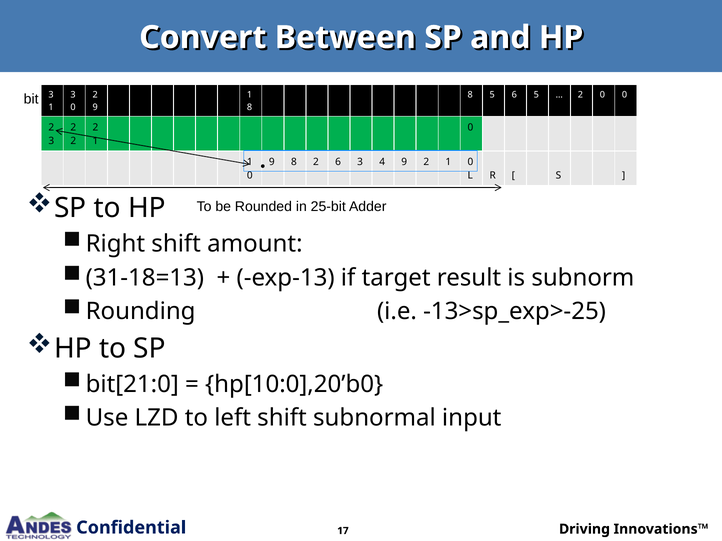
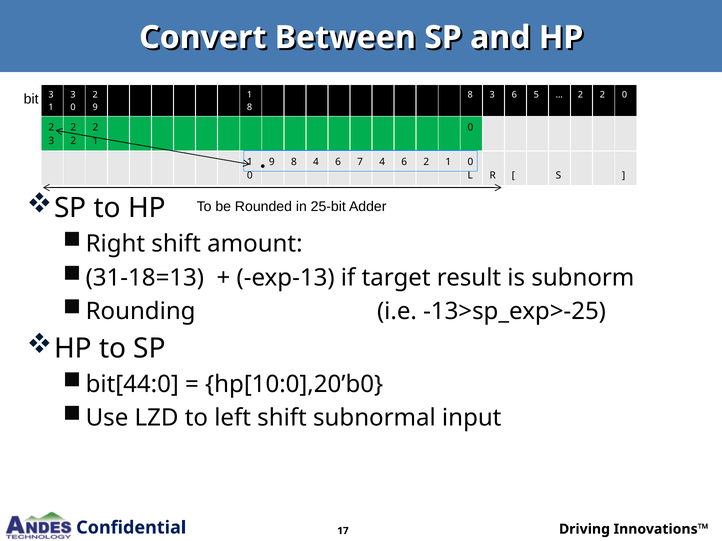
8 5: 5 -> 3 (492, 95)
0: 0 -> 2 (602, 95)
8 2: 2 -> 4 (316, 162)
6 3: 3 -> 7 (360, 162)
9: 9 -> 6 (404, 162)
bit[21:0: bit[21:0 -> bit[44:0 (132, 385)
